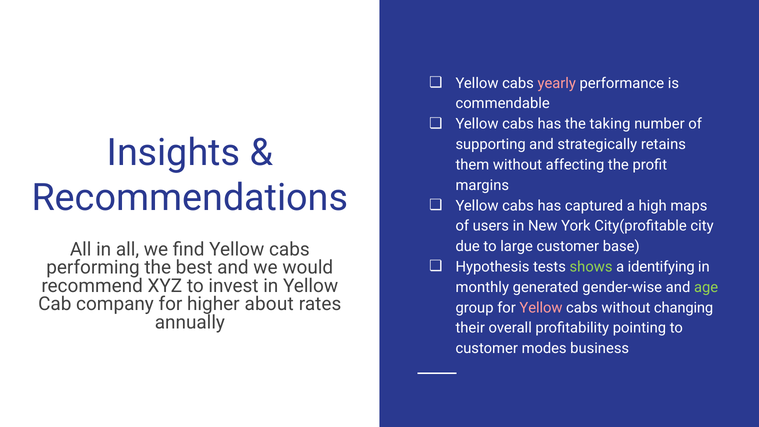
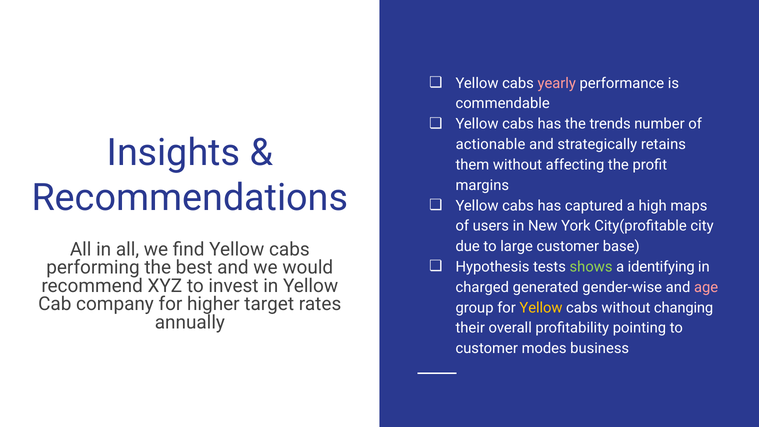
taking: taking -> trends (610, 124)
supporting: supporting -> actionable (491, 144)
monthly: monthly -> charged (482, 287)
age colour: light green -> pink (706, 287)
about: about -> target (269, 304)
Yellow colour: pink -> yellow (541, 308)
